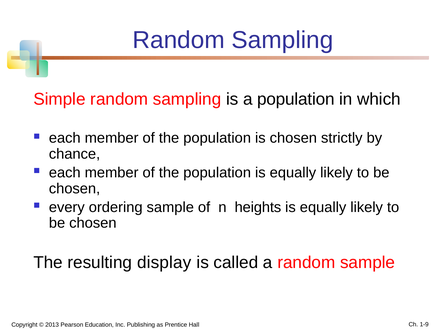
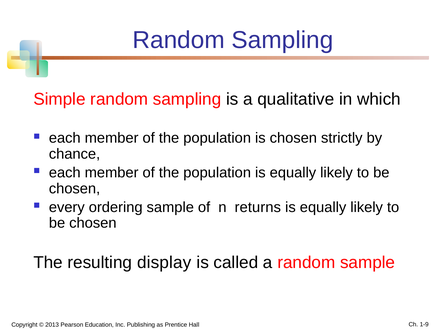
a population: population -> qualitative (296, 99)
heights: heights -> returns (258, 207)
